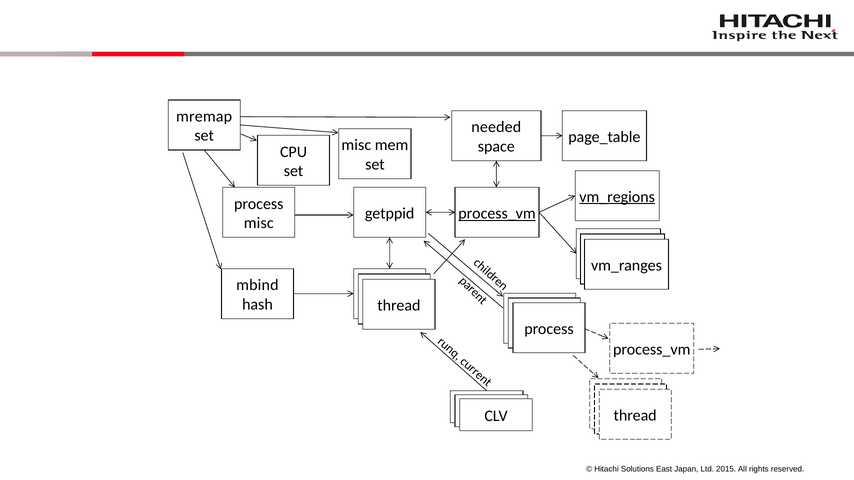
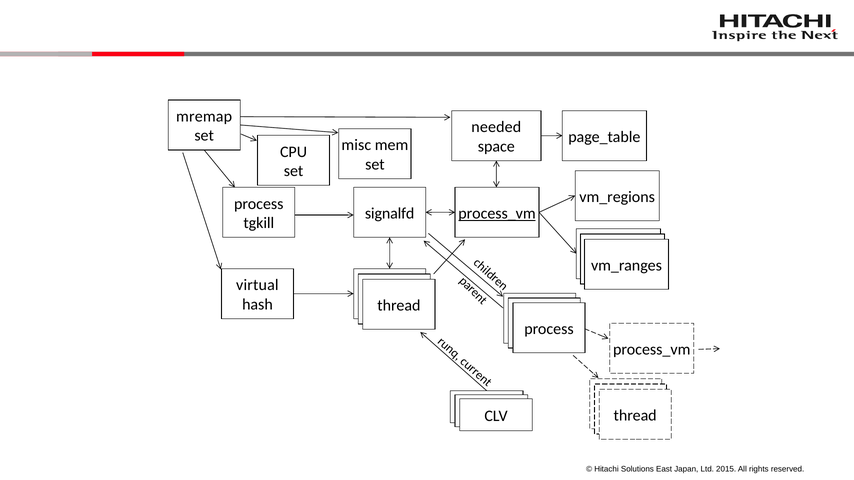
vm_regions underline: present -> none (617, 197)
getppid: getppid -> signalfd (390, 214)
misc: misc -> tgkill (259, 223)
mbind: mbind -> virtual (257, 285)
